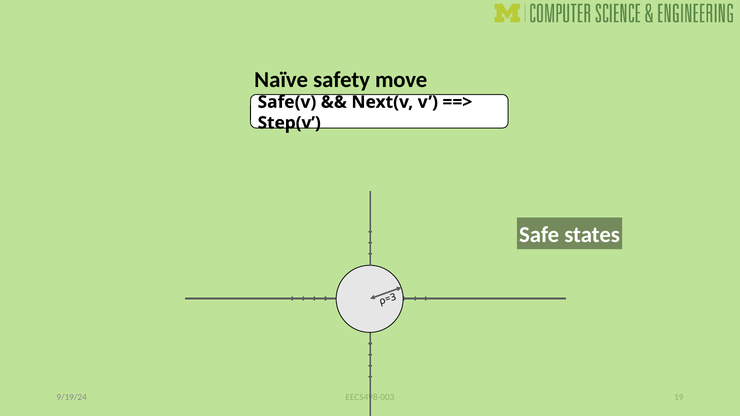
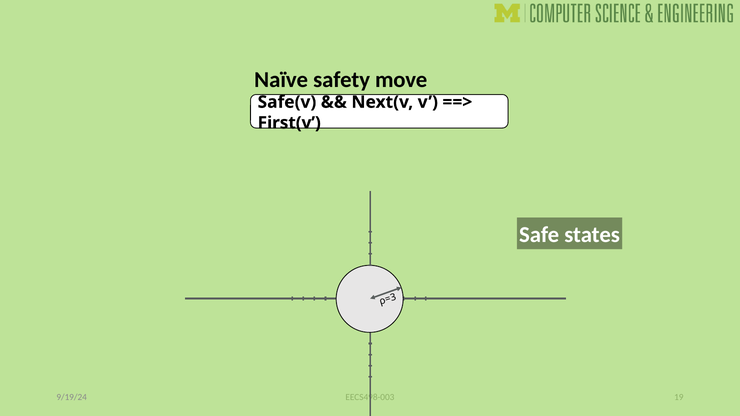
Step(v: Step(v -> First(v (289, 123)
